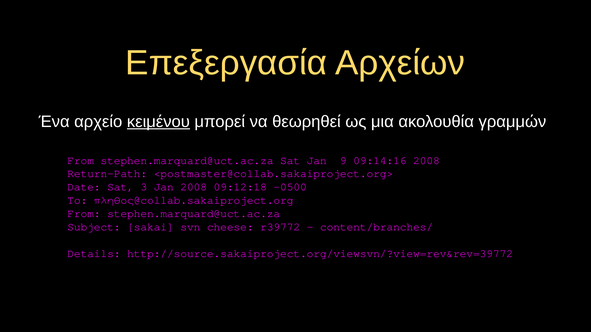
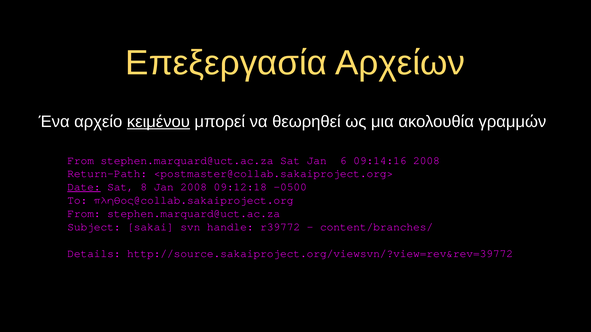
9: 9 -> 6 (343, 161)
Date underline: none -> present (84, 187)
3: 3 -> 8 (144, 187)
cheese: cheese -> handle (230, 227)
